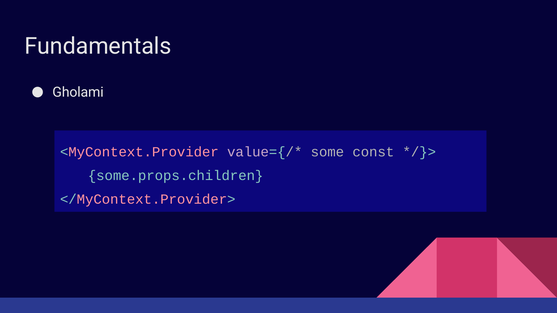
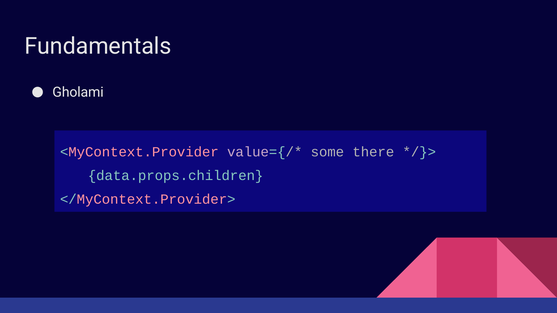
const: const -> there (373, 152)
some.props.children: some.props.children -> data.props.children (176, 176)
